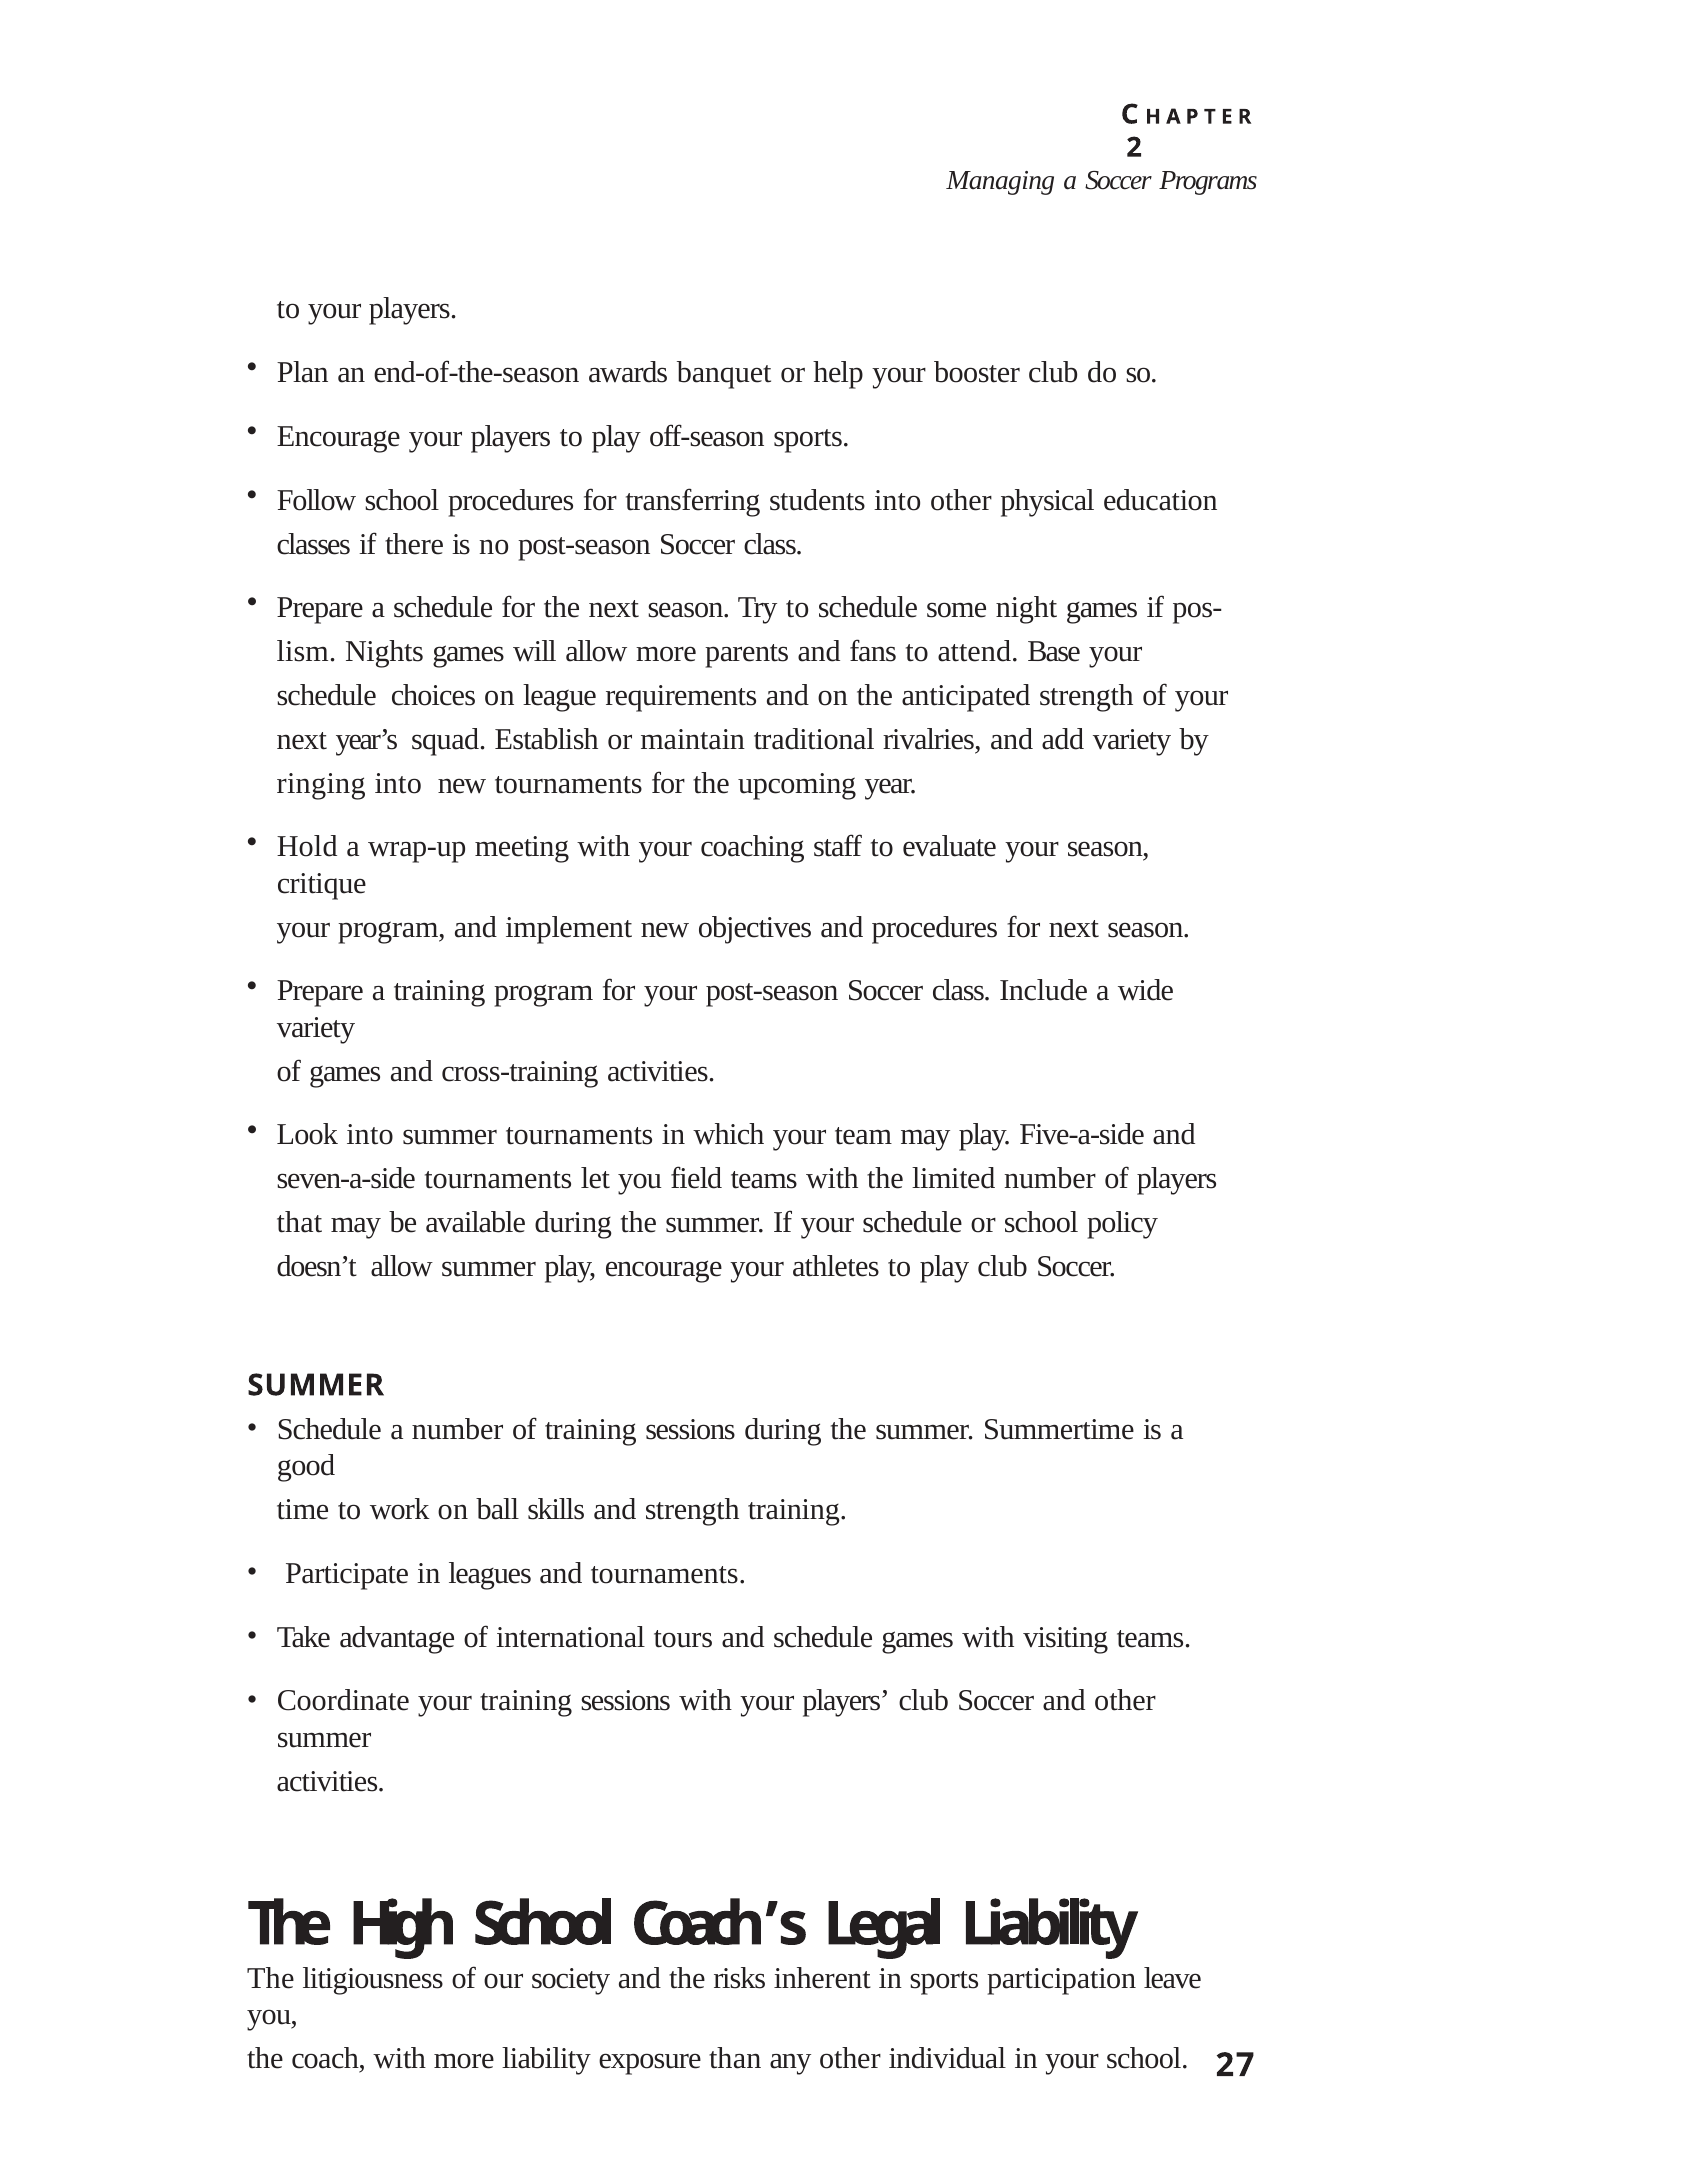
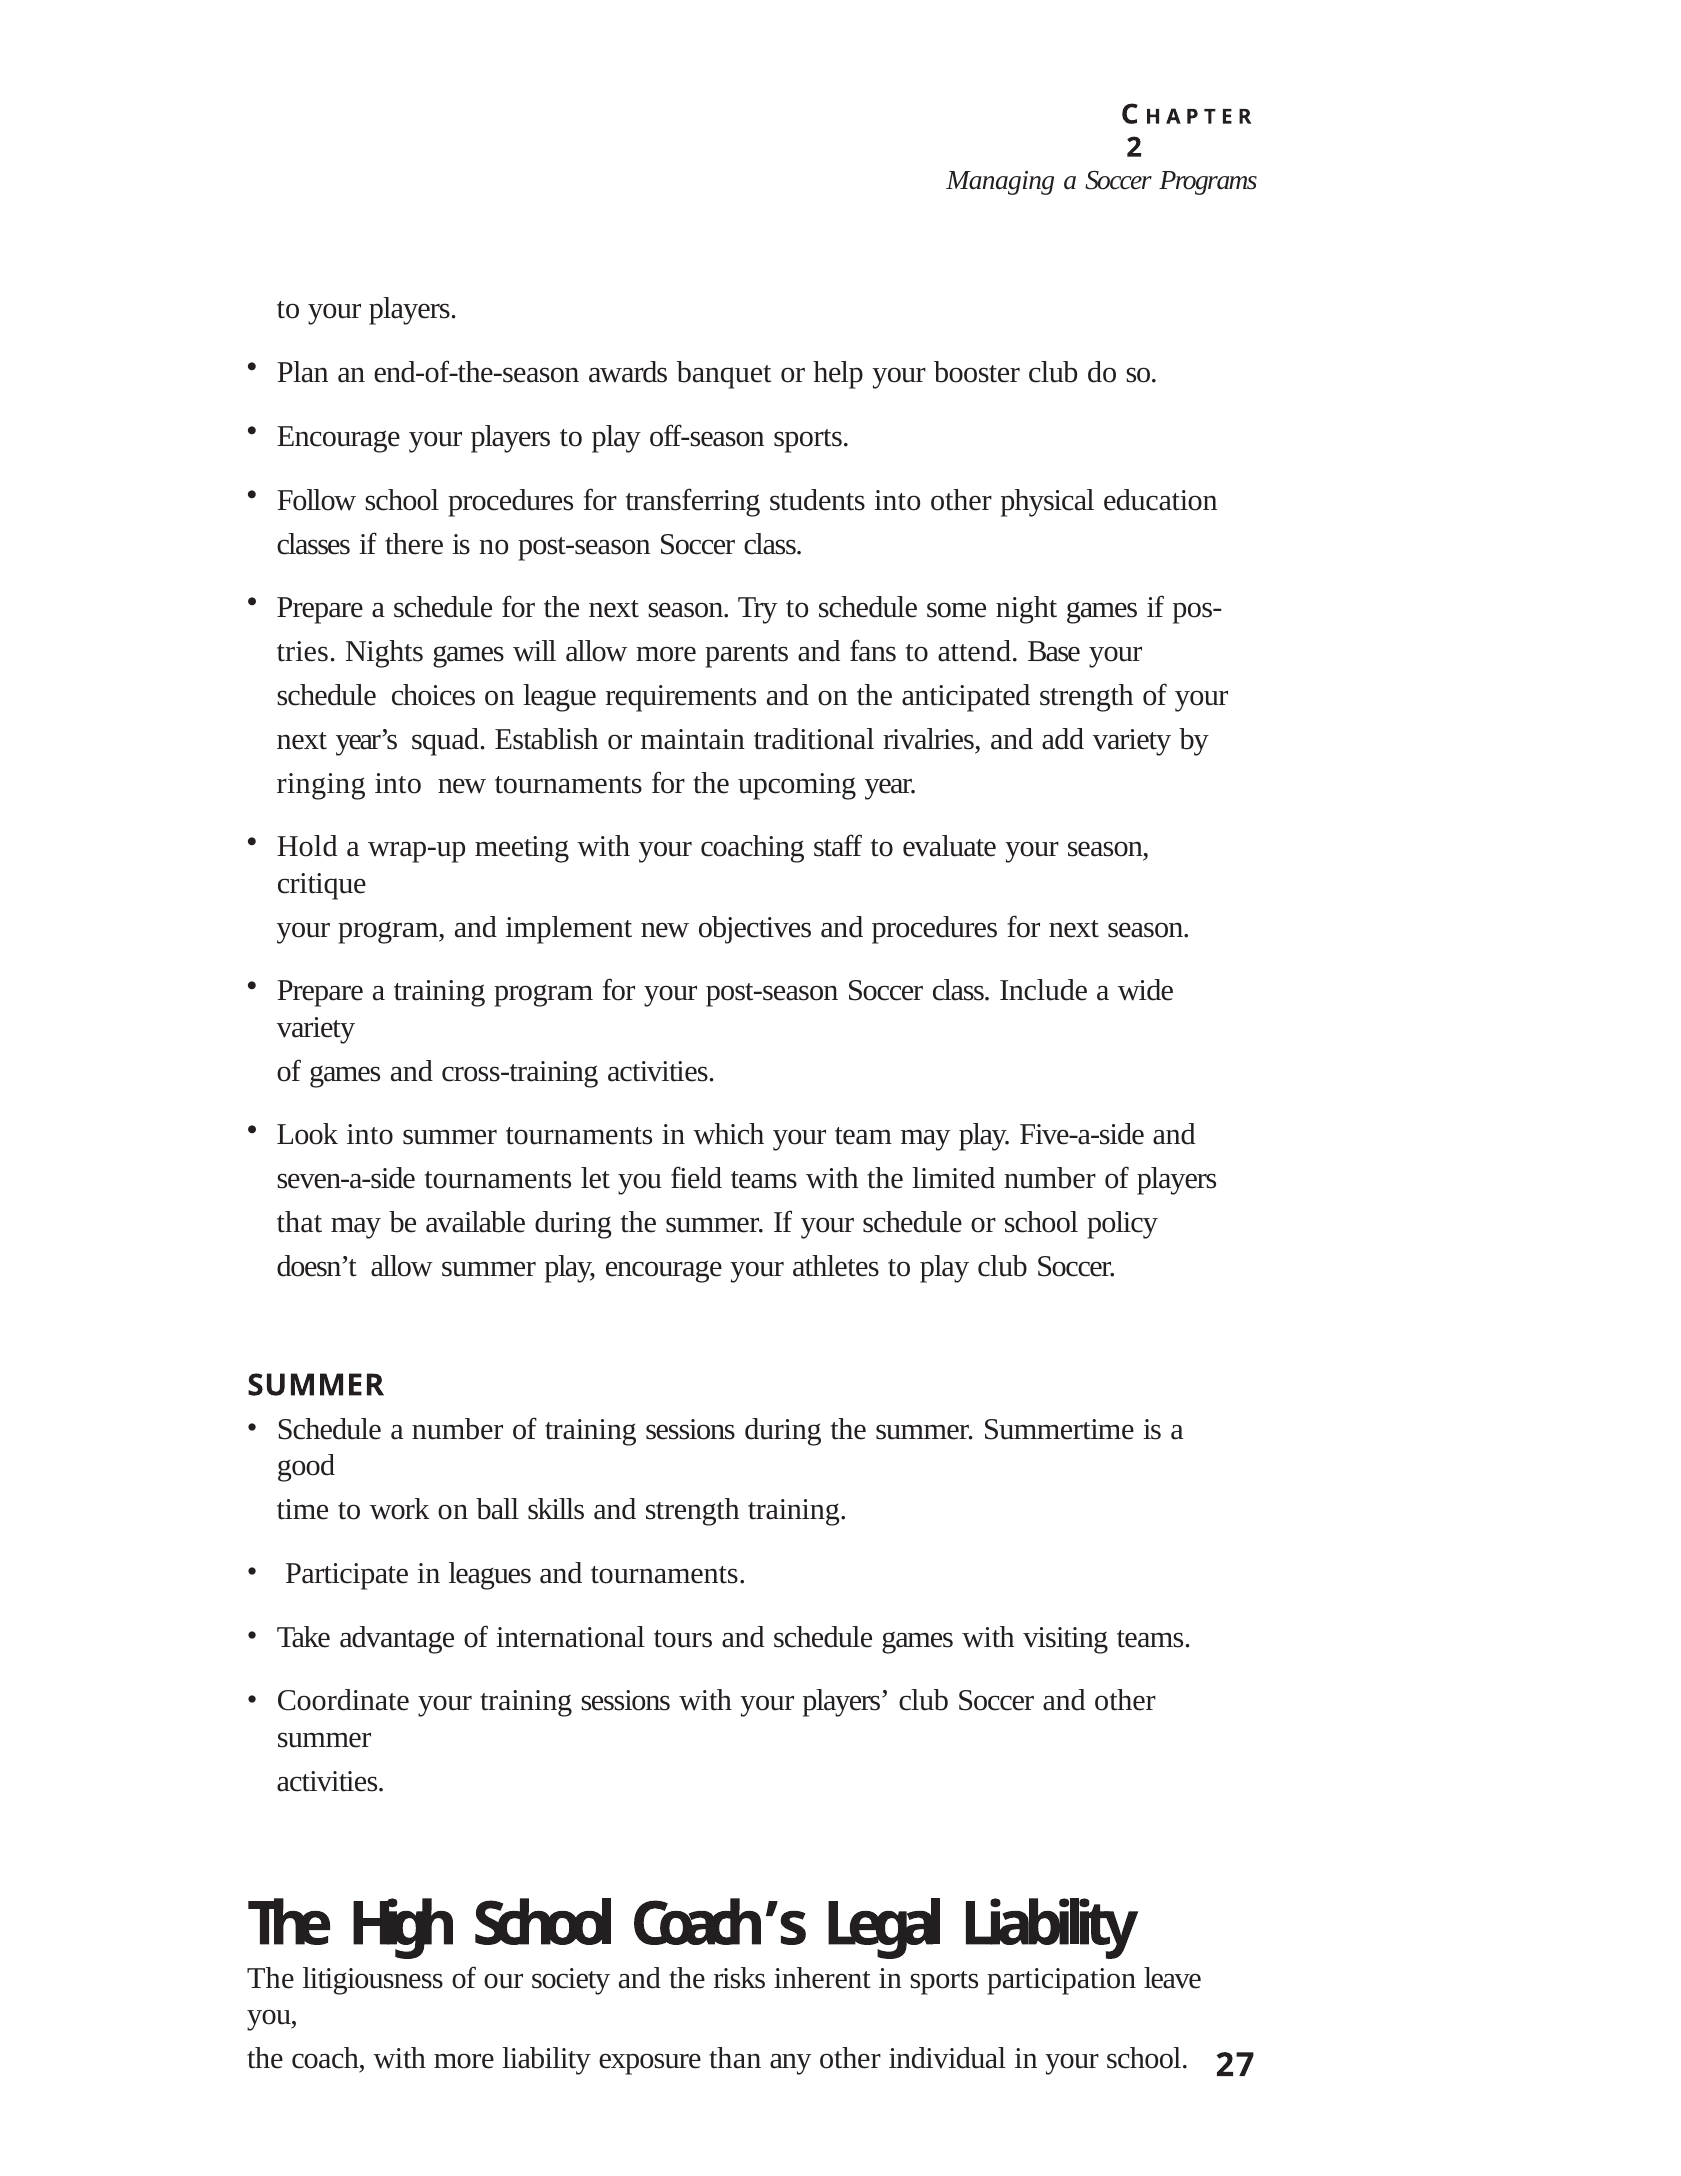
lism: lism -> tries (307, 651)
